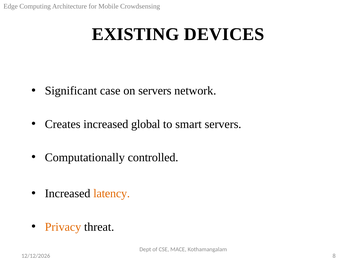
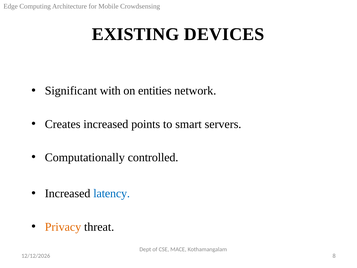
case: case -> with (110, 91)
on servers: servers -> entities (155, 91)
global: global -> points (146, 124)
latency colour: orange -> blue (112, 193)
